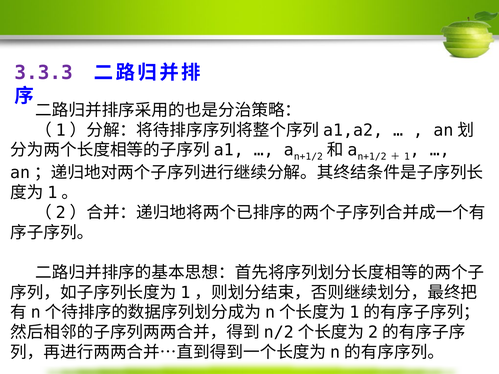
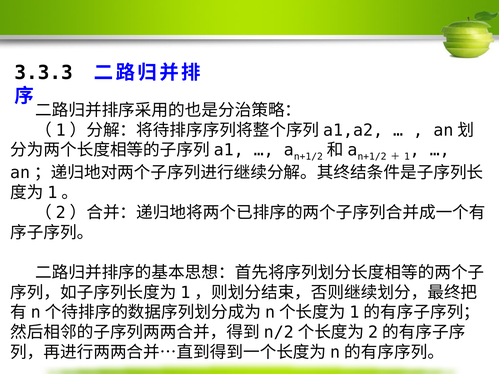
3.3.3 colour: purple -> black (44, 73)
